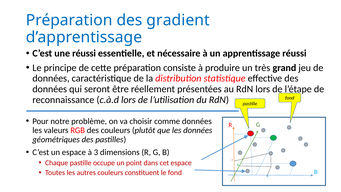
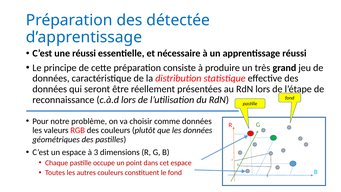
gradient: gradient -> détectée (178, 20)
